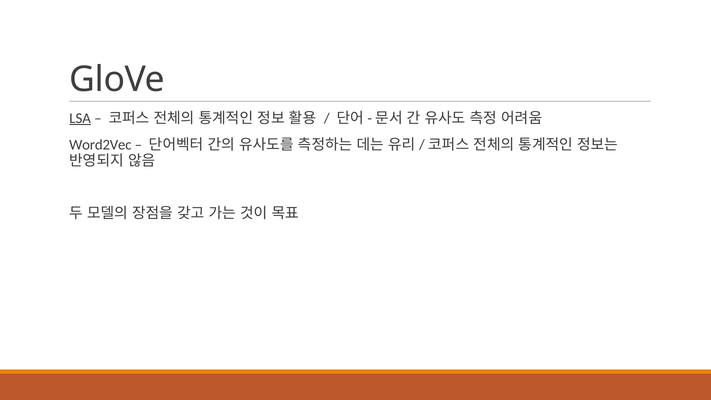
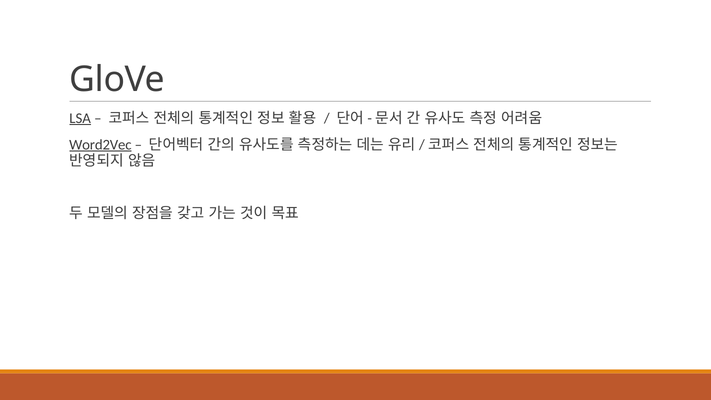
Word2Vec underline: none -> present (100, 145)
